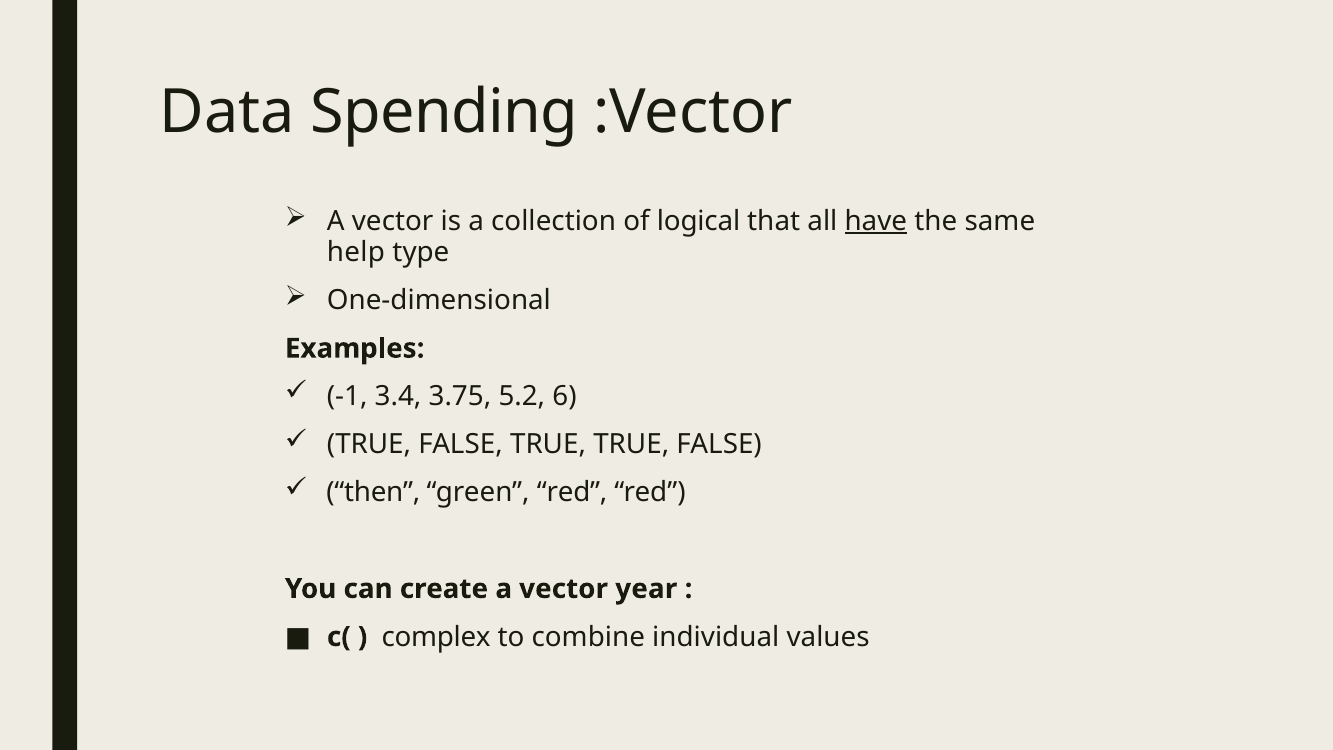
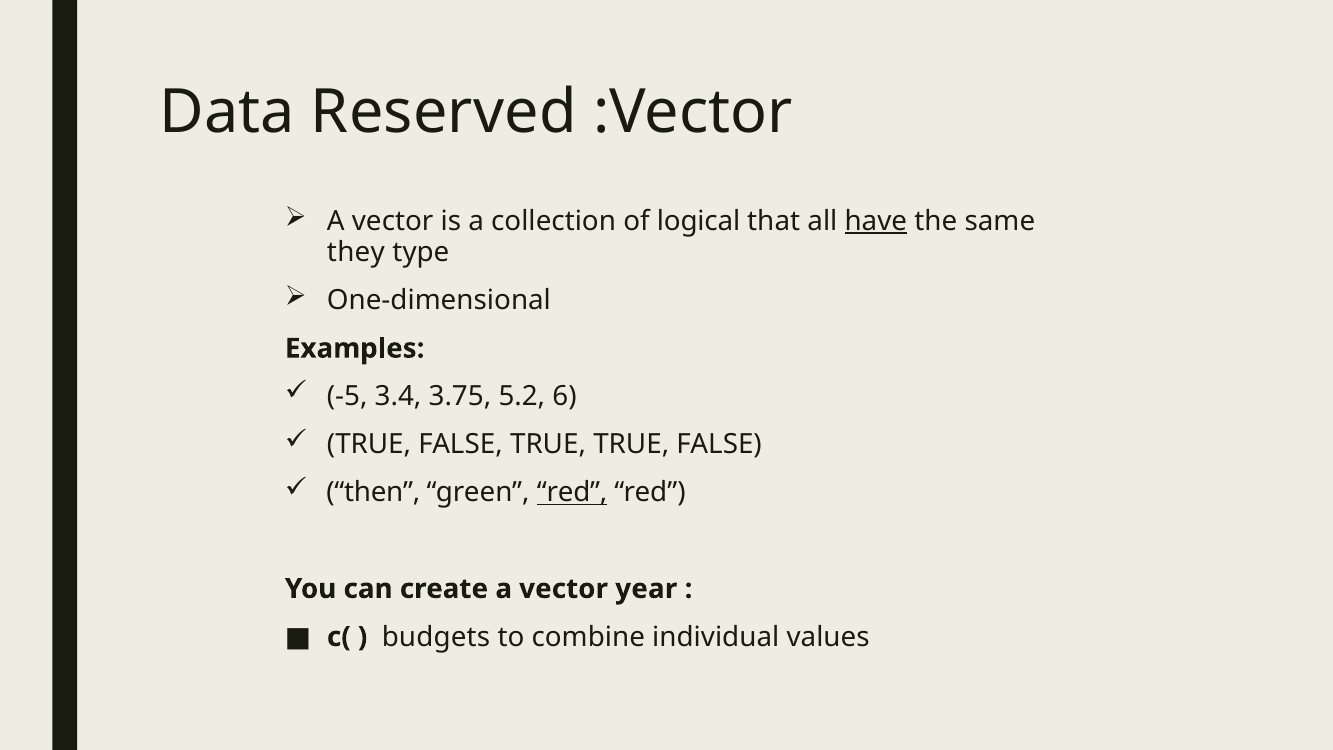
Spending: Spending -> Reserved (444, 112)
help: help -> they (356, 252)
-1: -1 -> -5 (347, 396)
red underline: none -> present (572, 493)
complex: complex -> budgets (436, 637)
